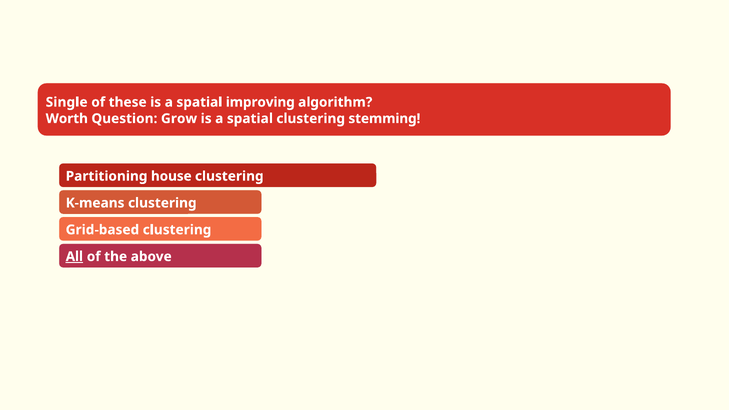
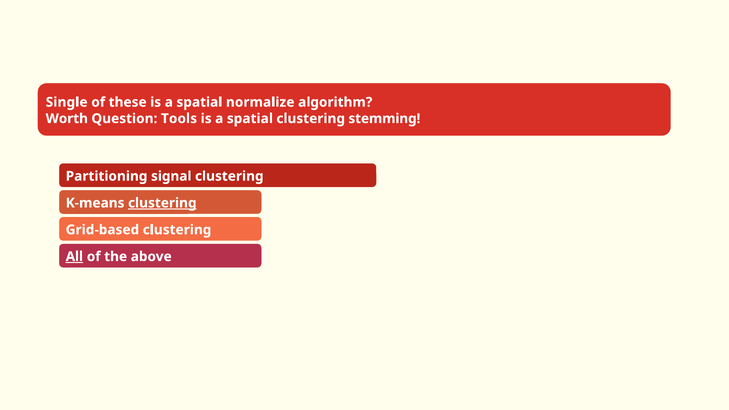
improving: improving -> normalize (260, 102)
Grow: Grow -> Tools (179, 119)
house: house -> signal (171, 176)
clustering underline: none -> present (162, 203)
